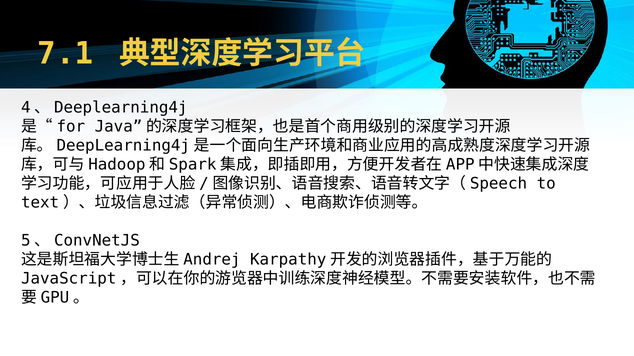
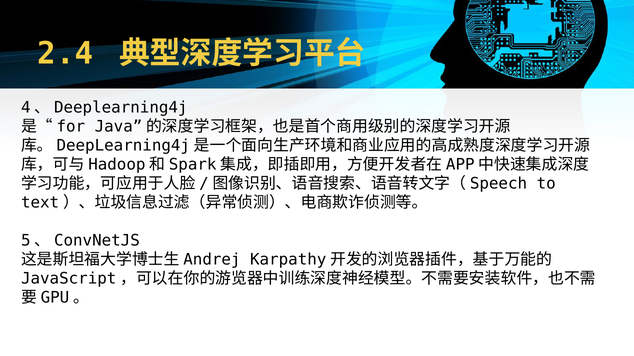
7.1: 7.1 -> 2.4 (65, 54)
